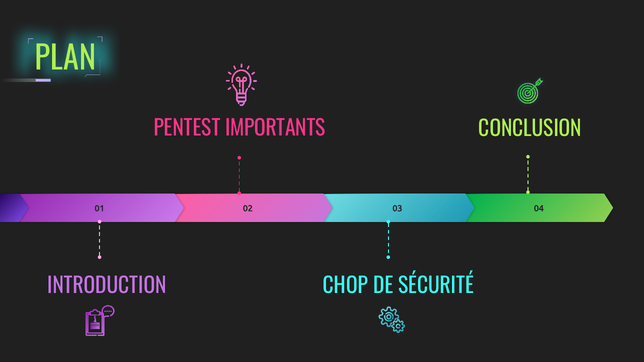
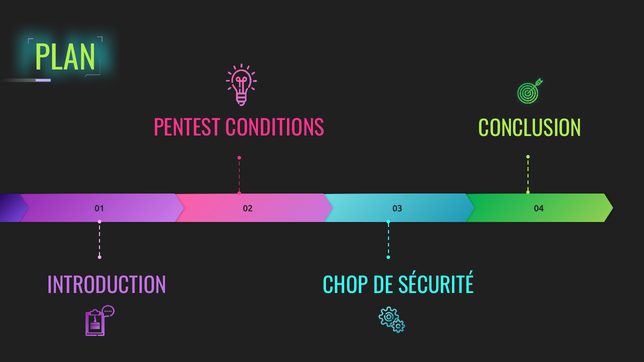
IMPORTANTS: IMPORTANTS -> CONDITIONS (275, 129)
